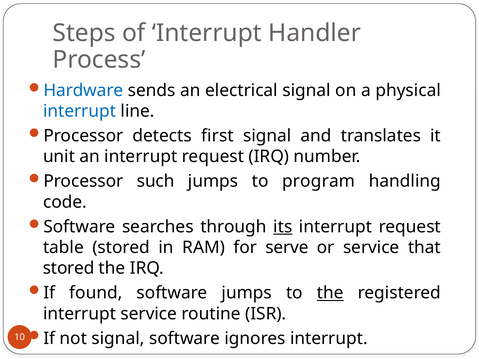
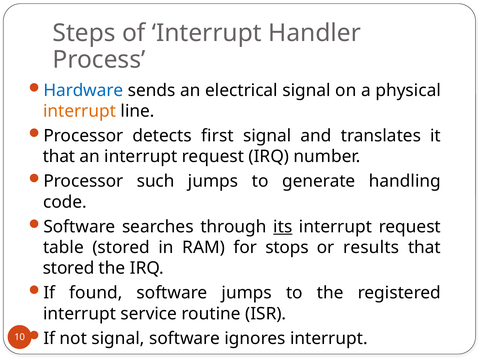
interrupt colour: blue -> orange (80, 111)
unit: unit -> that (59, 157)
program: program -> generate (319, 181)
serve: serve -> stops (287, 248)
or service: service -> results (371, 248)
the underline: present -> none (330, 293)
